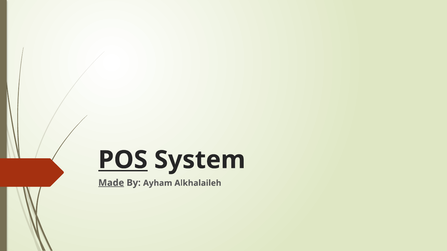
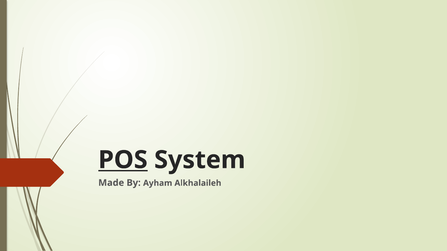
Made underline: present -> none (111, 183)
